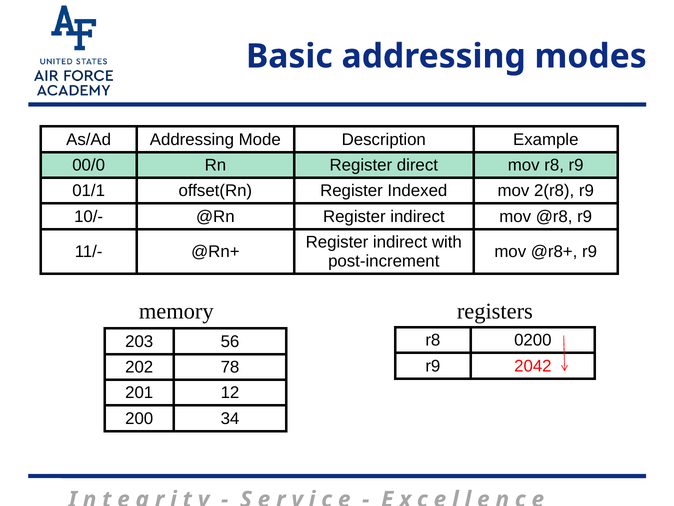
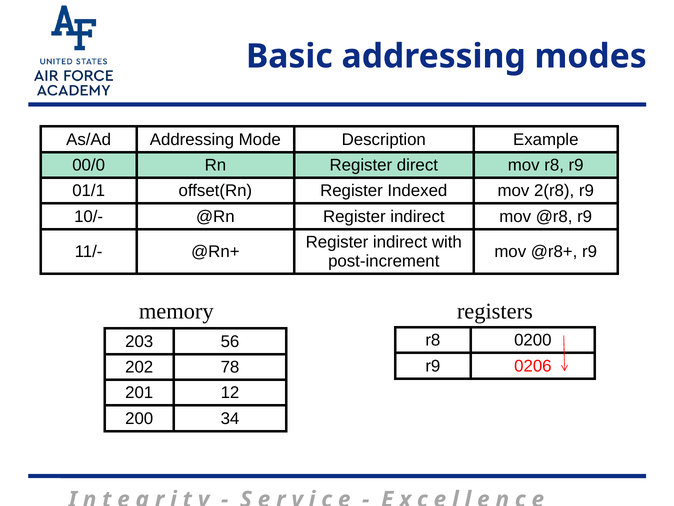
2042: 2042 -> 0206 (533, 366)
